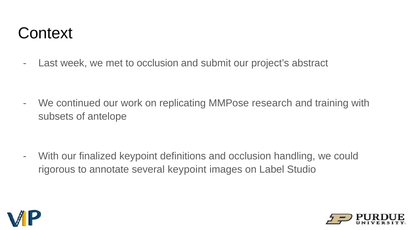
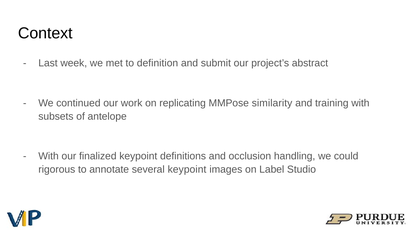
to occlusion: occlusion -> definition (158, 63)
research: research -> similarity (272, 103)
